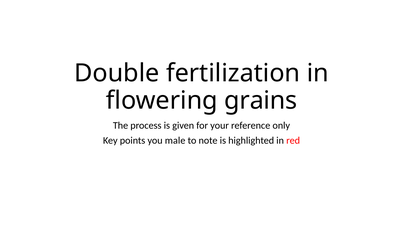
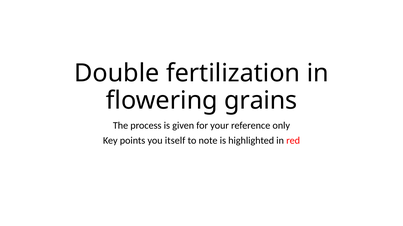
male: male -> itself (175, 141)
